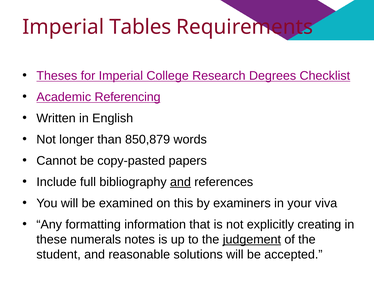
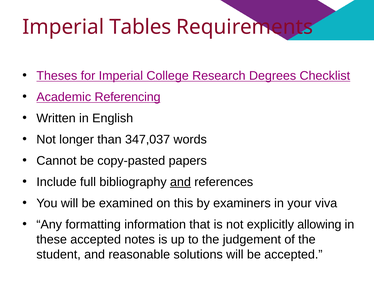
850,879: 850,879 -> 347,037 (148, 139)
creating: creating -> allowing (319, 224)
these numerals: numerals -> accepted (96, 239)
judgement underline: present -> none (252, 239)
